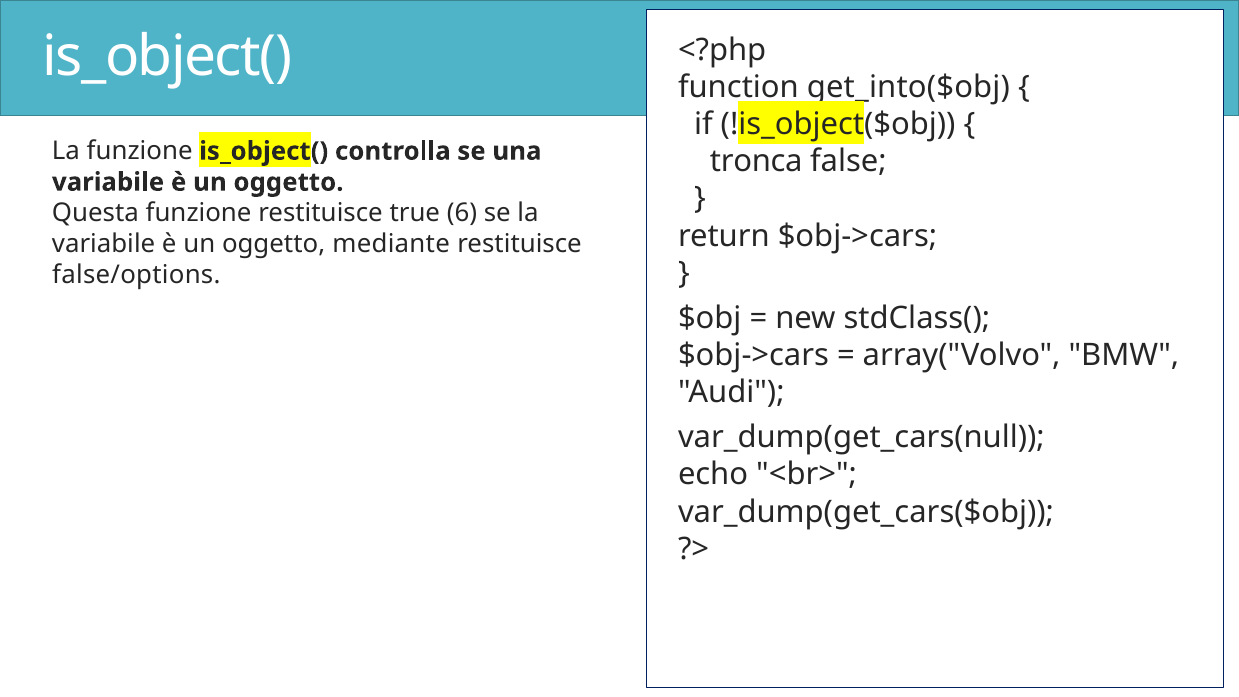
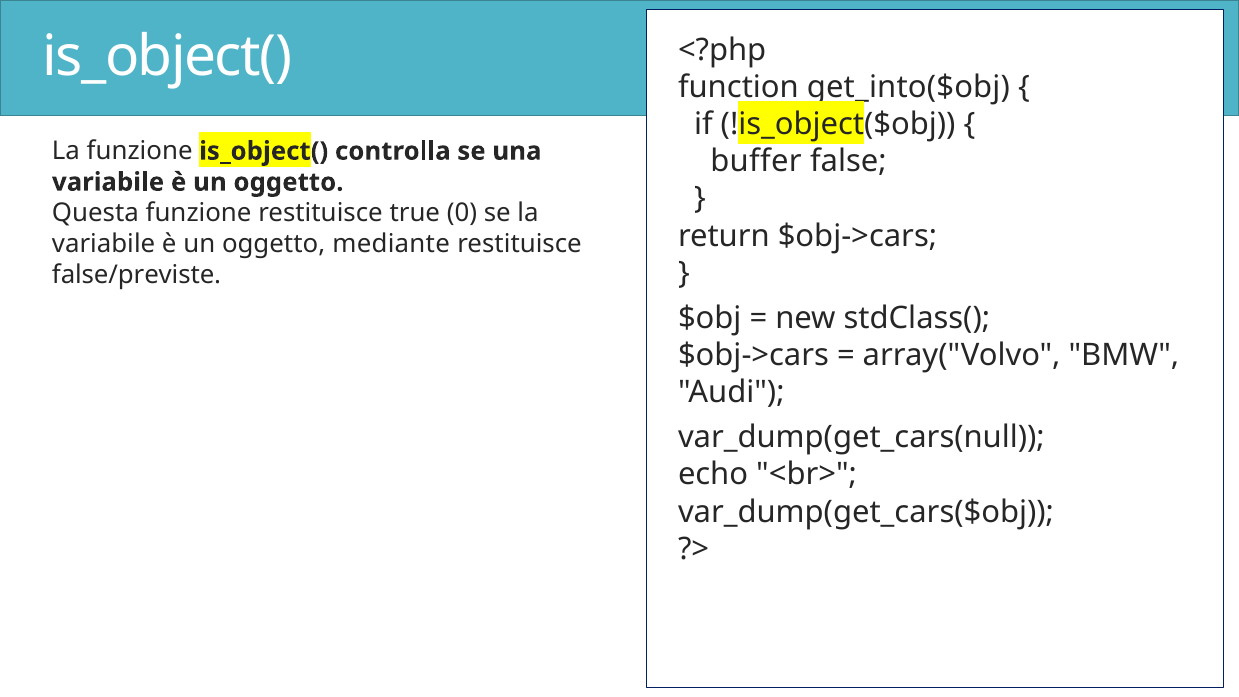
tronca: tronca -> buffer (756, 162)
6: 6 -> 0 (462, 213)
false/options: false/options -> false/previste (137, 275)
